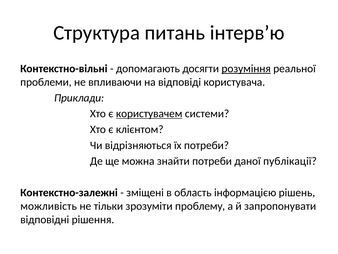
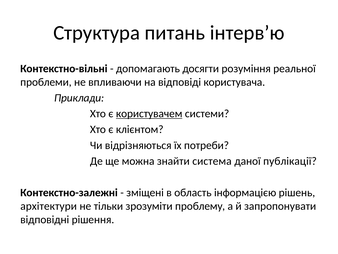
розуміння underline: present -> none (246, 68)
знайти потреби: потреби -> система (212, 161)
можливість: можливість -> архітектури (49, 206)
